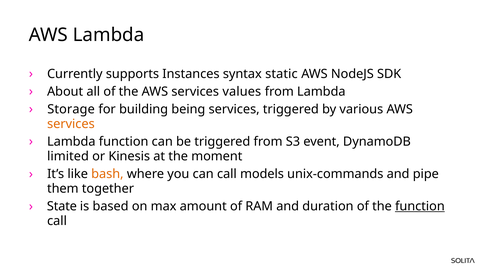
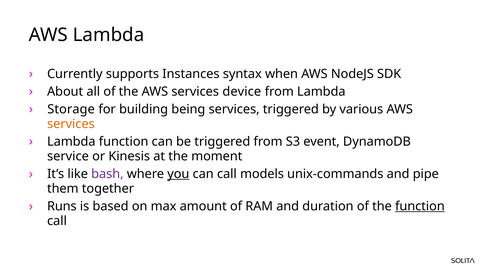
static: static -> when (282, 74)
values: values -> device (242, 91)
limited: limited -> service (68, 156)
bash colour: orange -> purple (107, 174)
you underline: none -> present (178, 174)
State: State -> Runs (62, 206)
